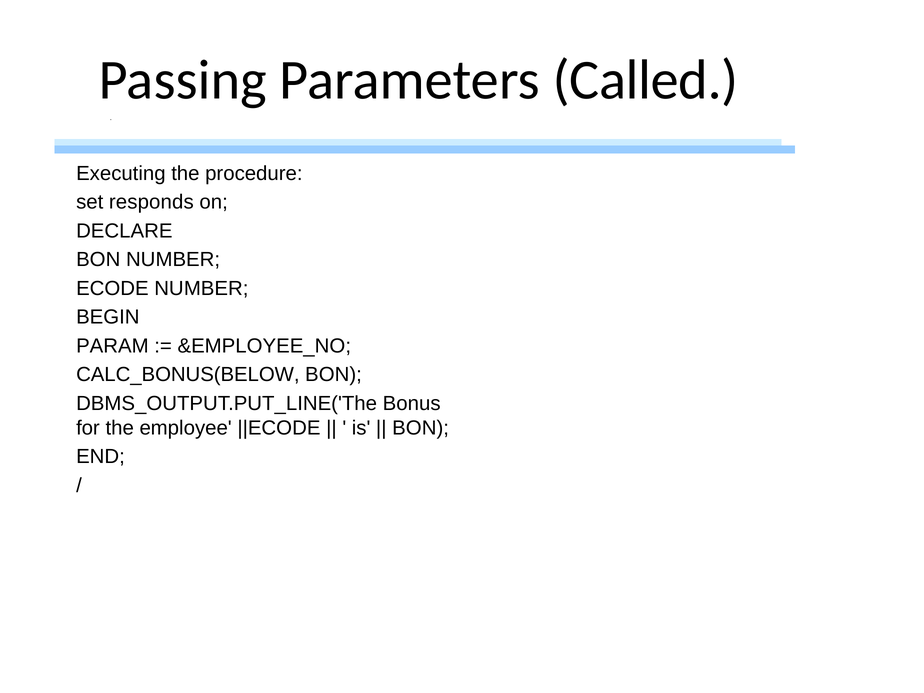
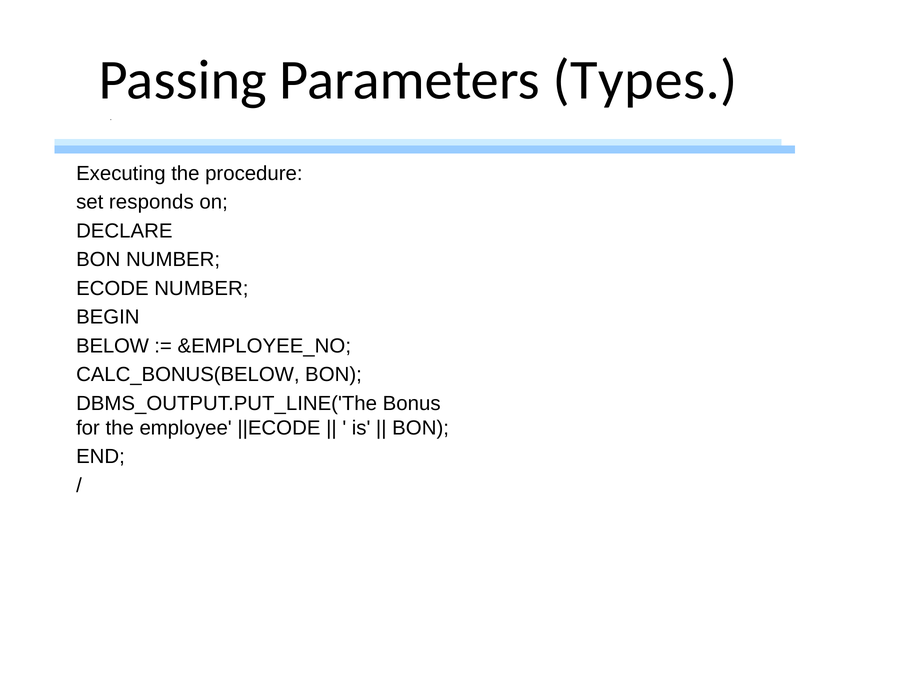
Called: Called -> Types (645, 80)
PARAM: PARAM -> BELOW (113, 346)
